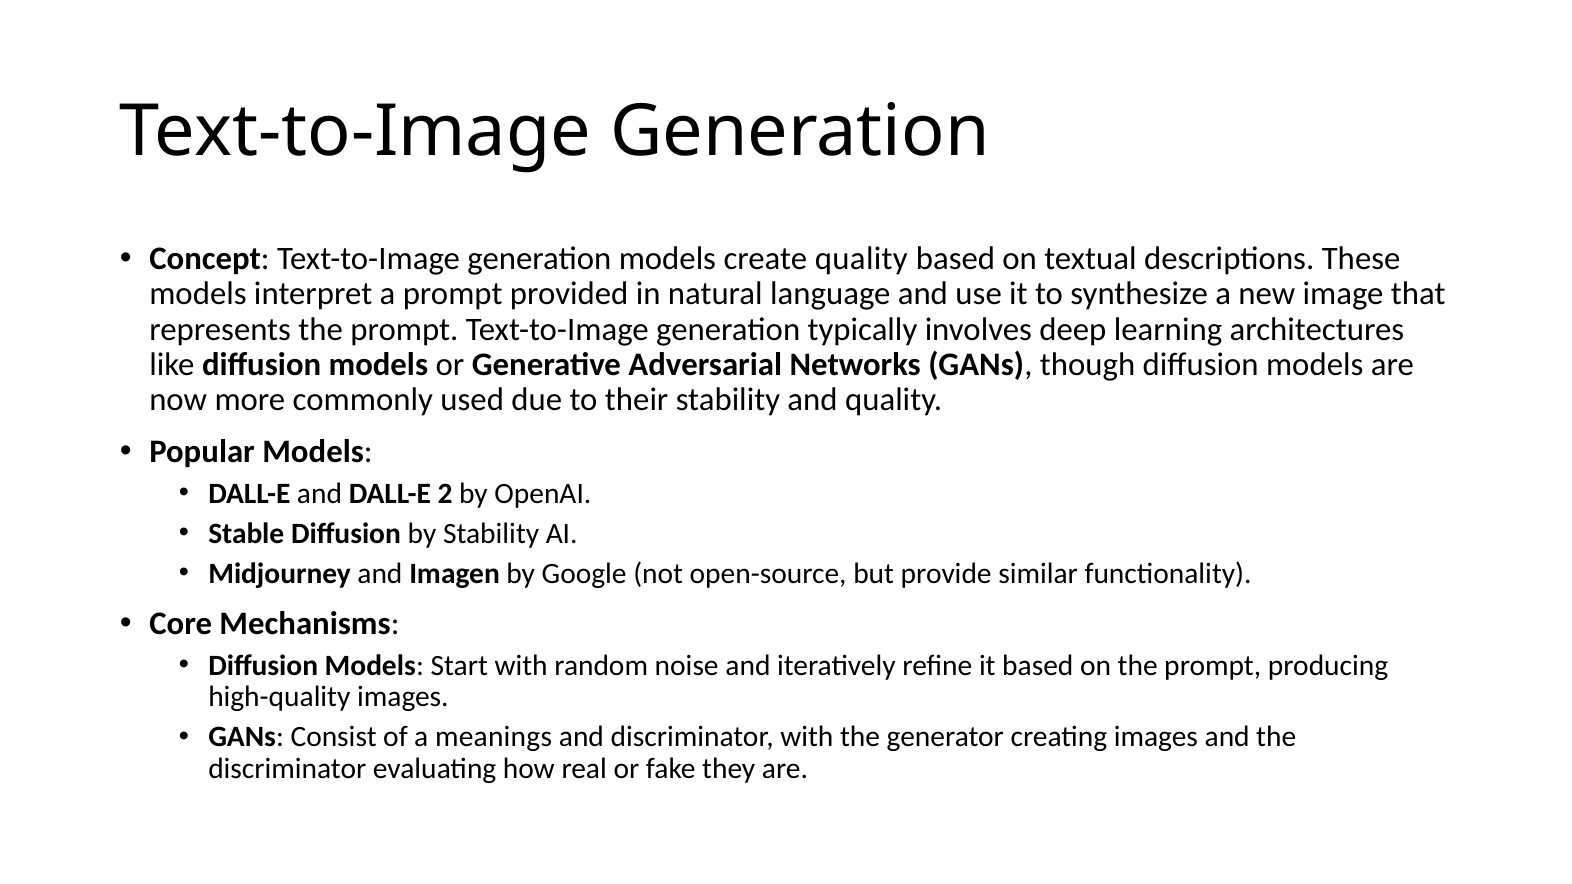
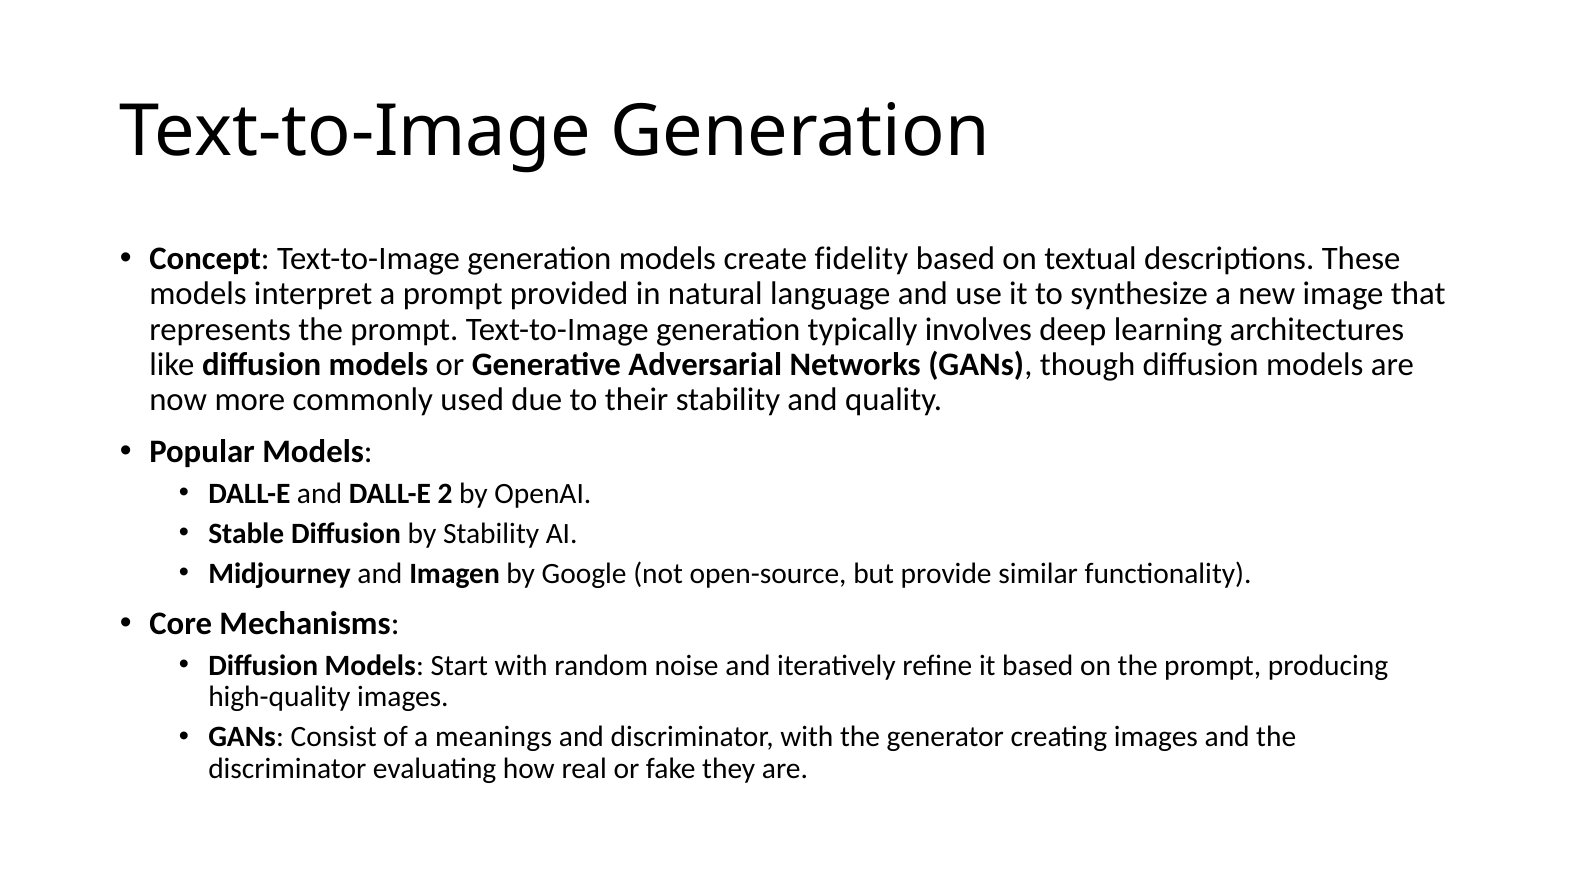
create quality: quality -> fidelity (861, 259)
